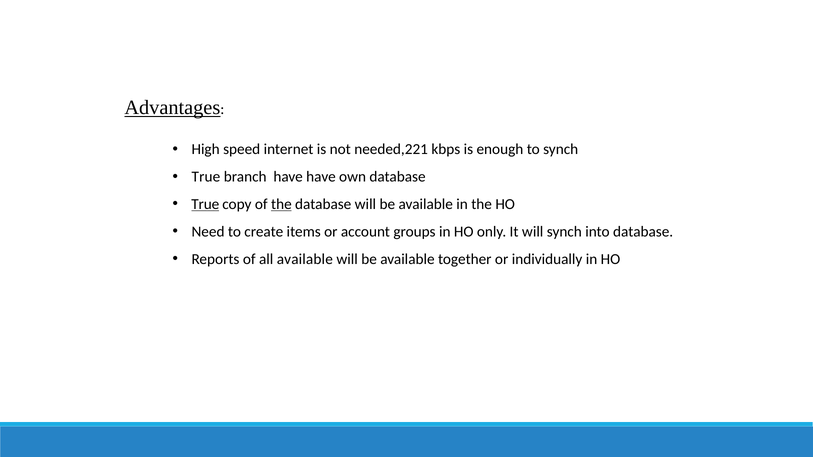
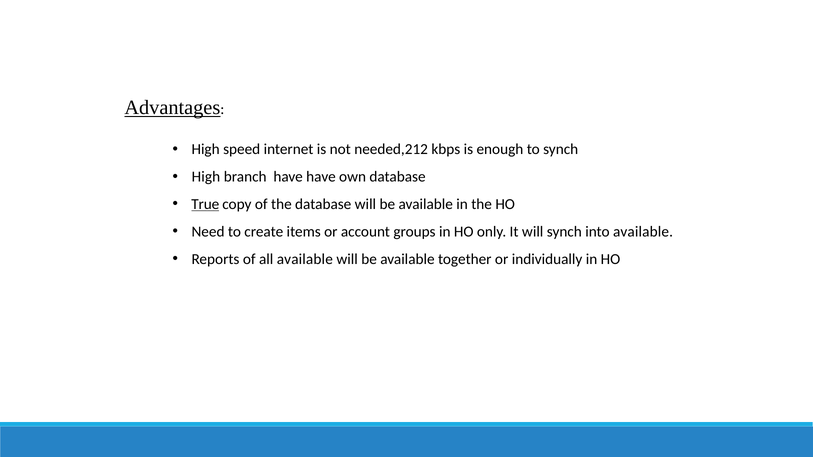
needed,221: needed,221 -> needed,212 (391, 149)
True: True -> High (206, 177)
the underline: present -> none (281, 204)
into database: database -> available (643, 232)
